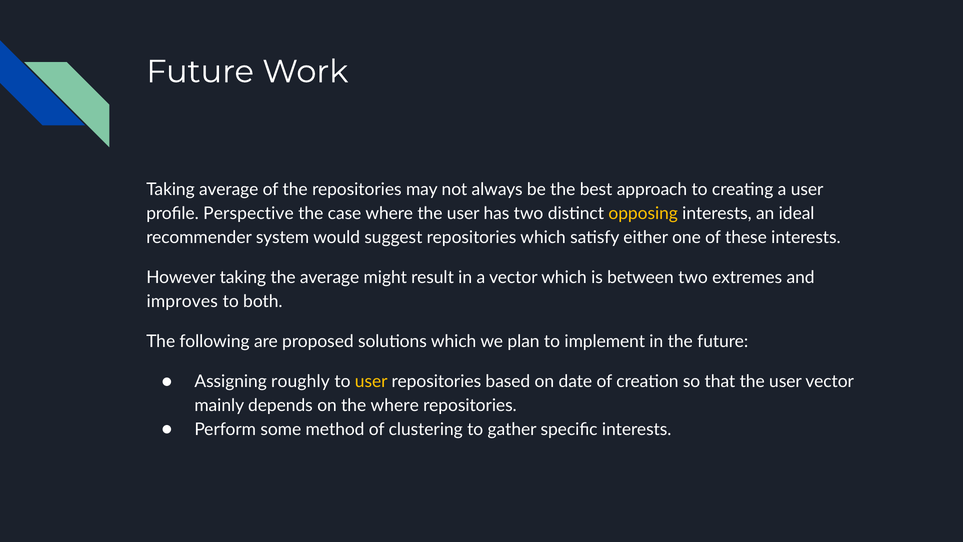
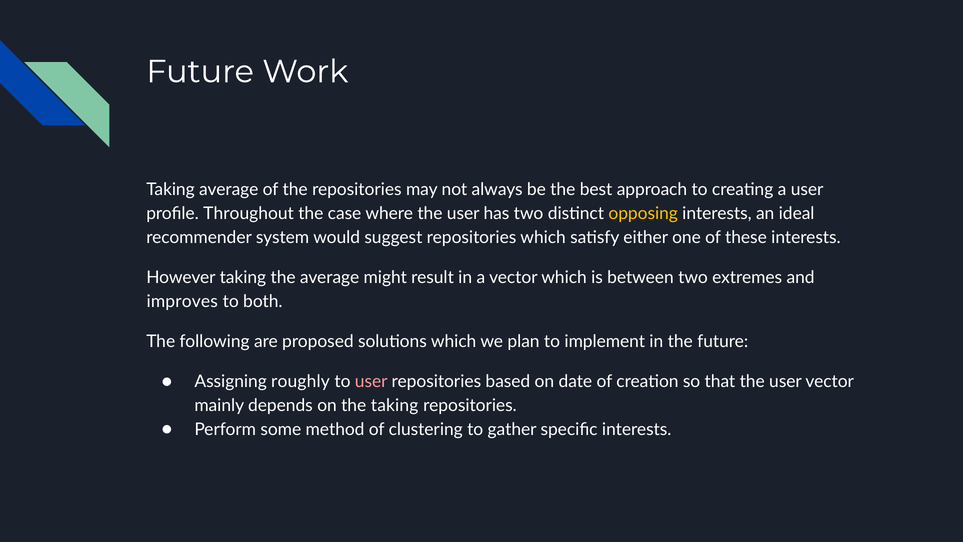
Perspective: Perspective -> Throughout (249, 213)
user colour: yellow -> pink (371, 381)
the where: where -> taking (395, 405)
